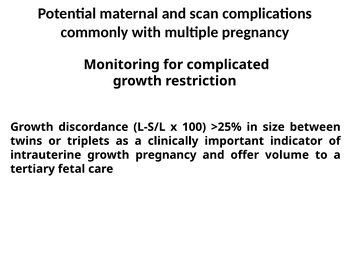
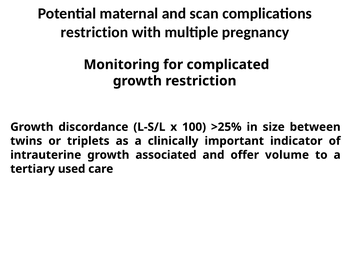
commonly: commonly -> restriction (94, 32)
growth pregnancy: pregnancy -> associated (166, 155)
fetal: fetal -> used (72, 169)
